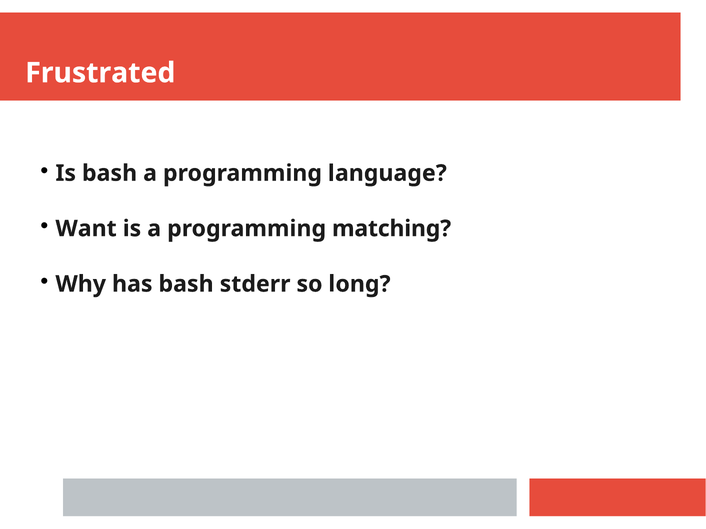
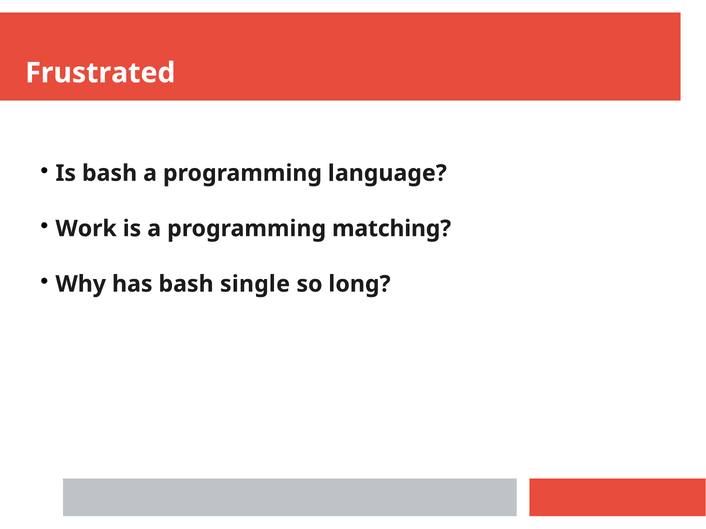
Want: Want -> Work (86, 229)
stderr: stderr -> single (255, 284)
